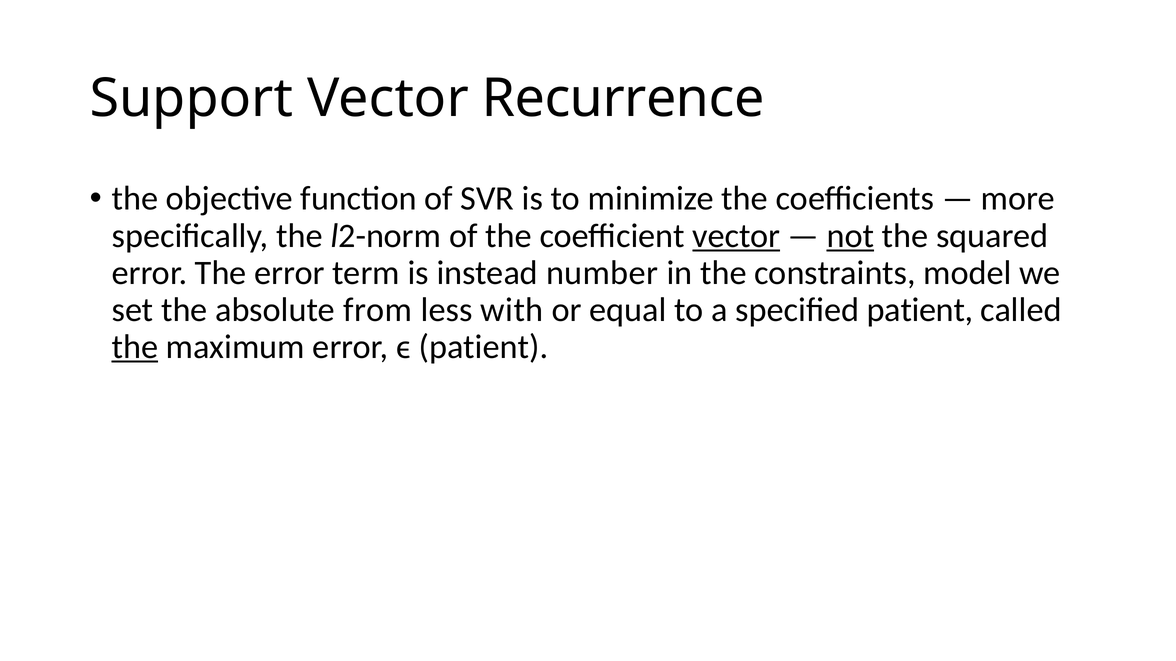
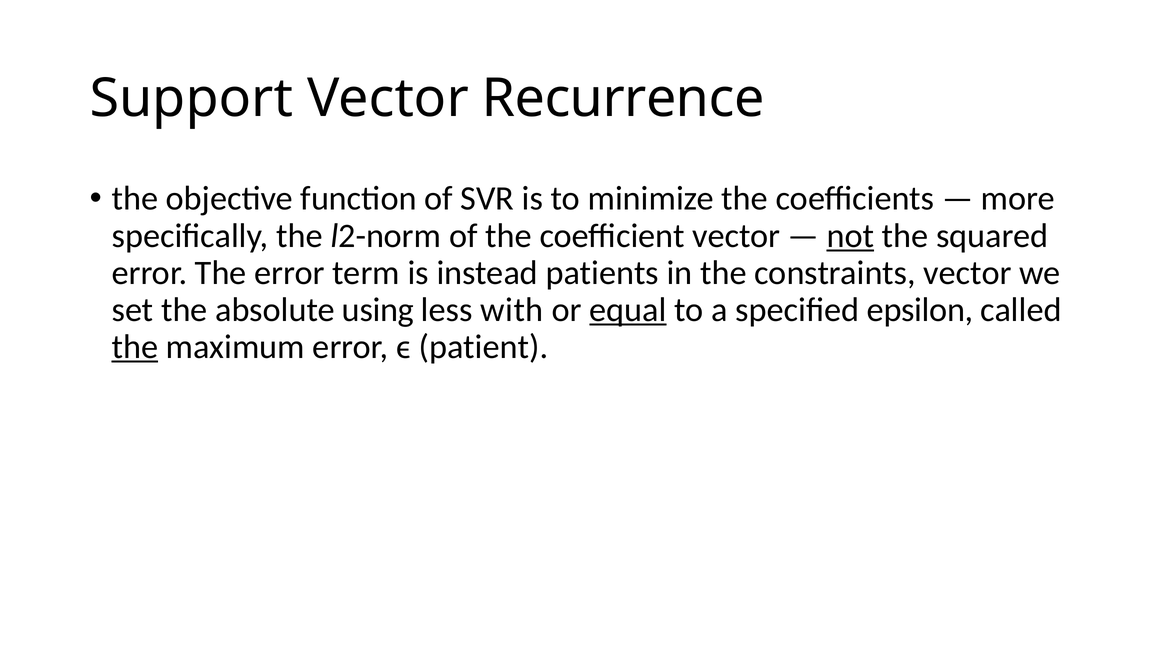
vector underline: present -> none (736, 236)
number: number -> patients (602, 273)
constraints model: model -> vector (967, 273)
from: from -> using (378, 310)
equal underline: none -> present (628, 310)
specified patient: patient -> epsilon (920, 310)
